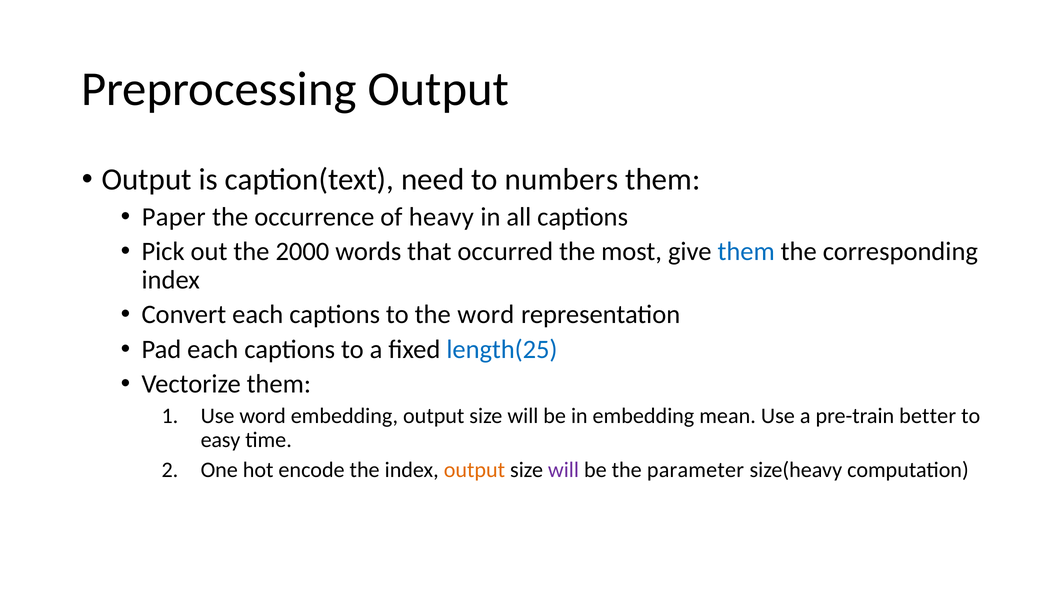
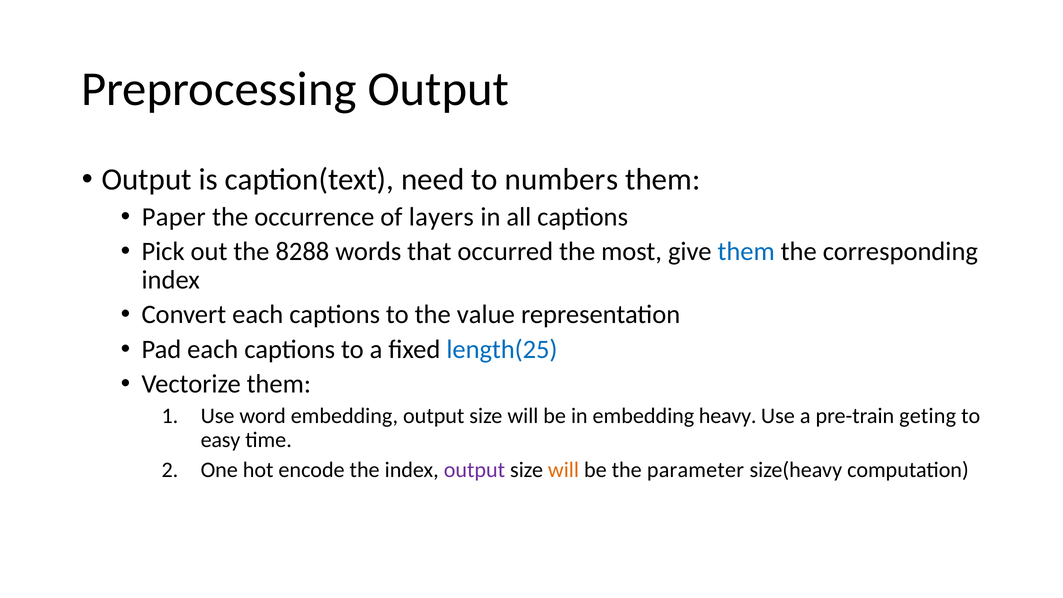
heavy: heavy -> layers (441, 217)
2000: 2000 -> 8288 (302, 251)
the word: word -> value (486, 315)
mean: mean -> heavy (728, 416)
better: better -> geting (928, 416)
output colour: orange -> purple (474, 470)
will colour: purple -> orange (563, 470)
